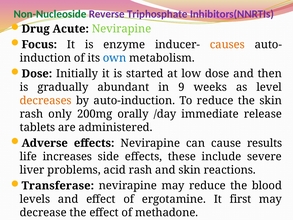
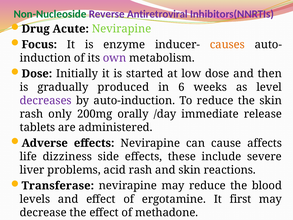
Triphosphate: Triphosphate -> Antiretroviral (157, 14)
own colour: blue -> purple (115, 58)
abundant: abundant -> produced (123, 87)
9: 9 -> 6 (181, 87)
decreases colour: orange -> purple (46, 100)
results: results -> affects (265, 143)
increases: increases -> dizziness (67, 156)
